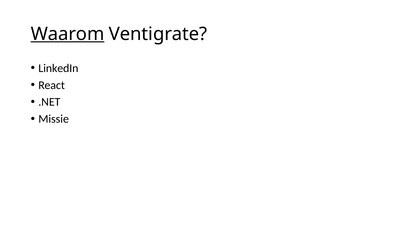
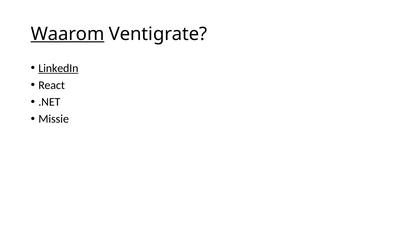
LinkedIn underline: none -> present (58, 68)
